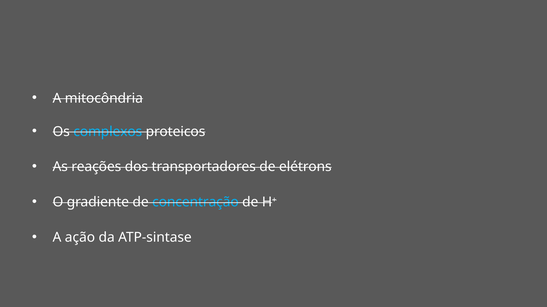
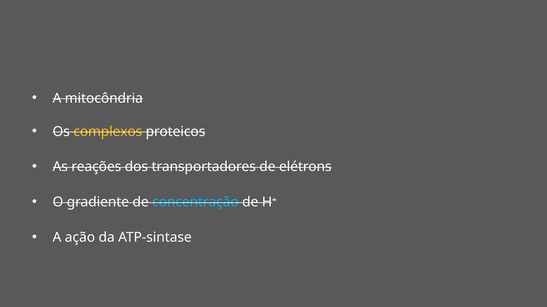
complexos colour: light blue -> yellow (108, 132)
